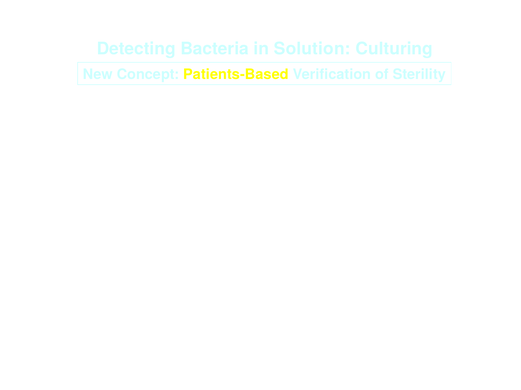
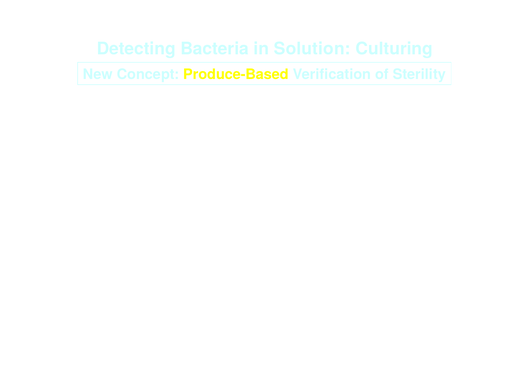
Patients-Based: Patients-Based -> Produce-Based (236, 75)
